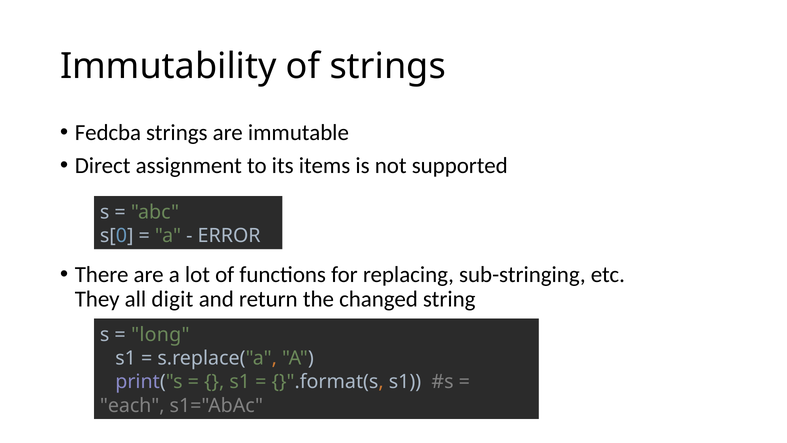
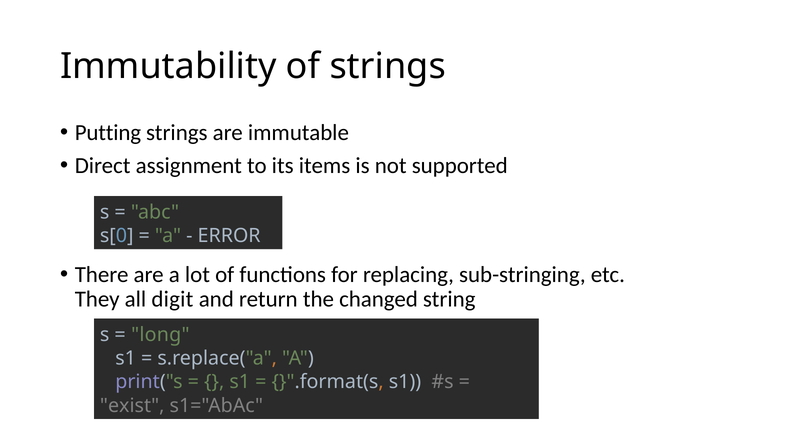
Fedcba: Fedcba -> Putting (108, 132)
each: each -> exist (132, 405)
